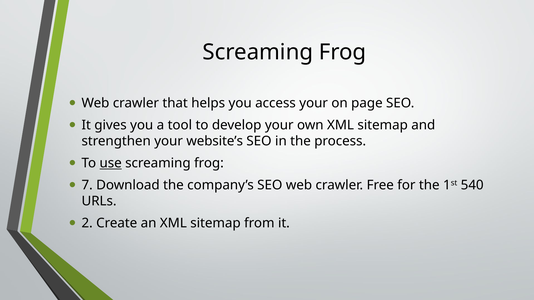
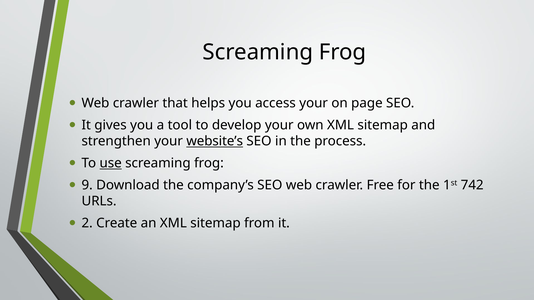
website’s underline: none -> present (215, 141)
7: 7 -> 9 (87, 185)
540: 540 -> 742 (472, 185)
